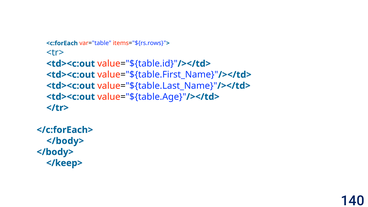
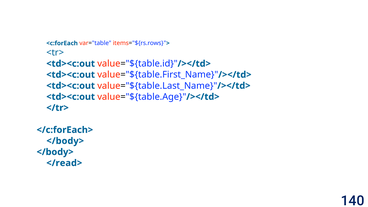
</keep>: </keep> -> </read> (64, 163)
